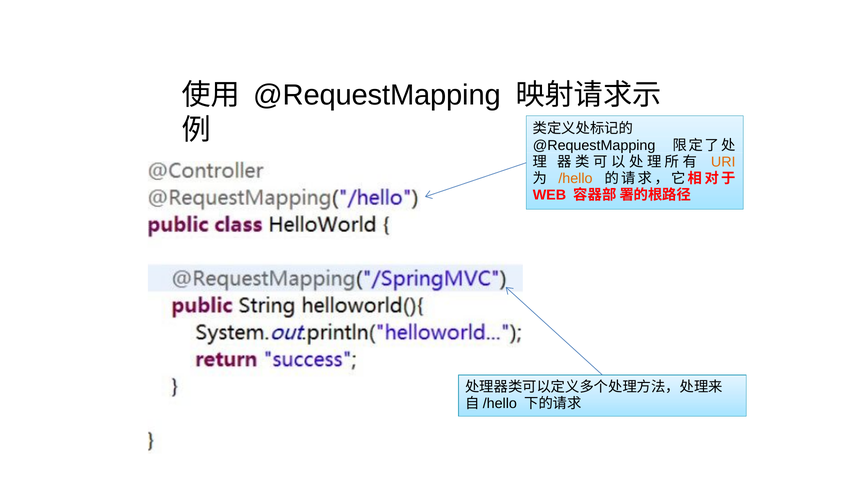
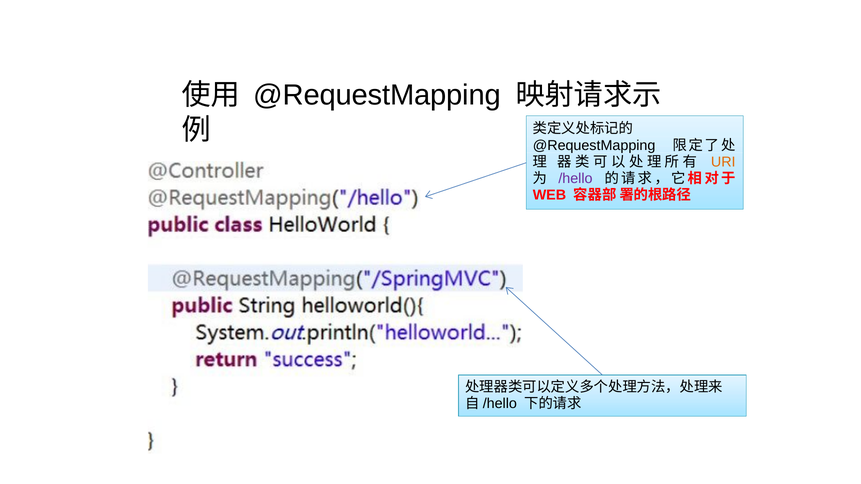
/hello colour: orange -> purple (575, 179)
